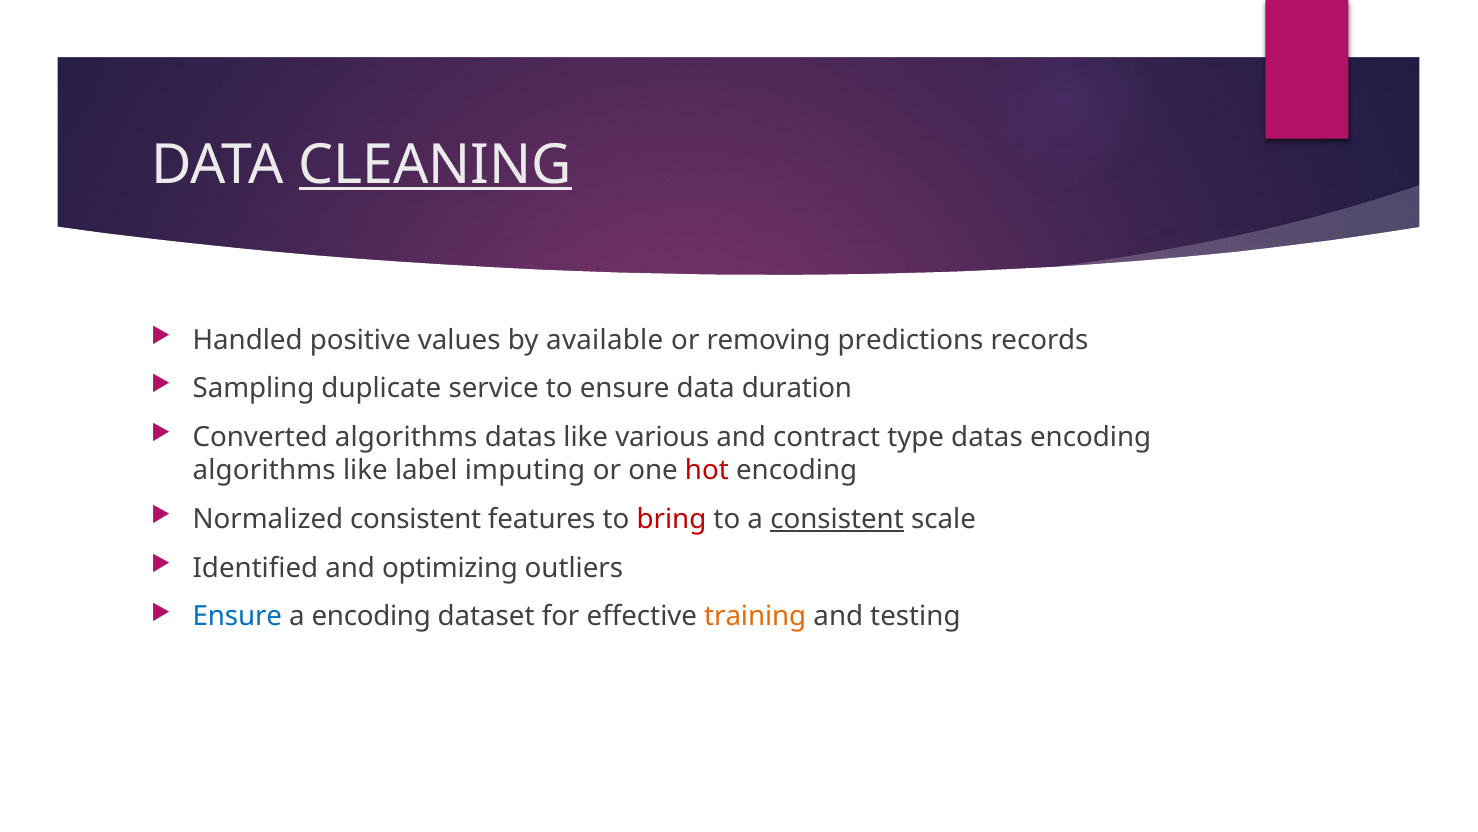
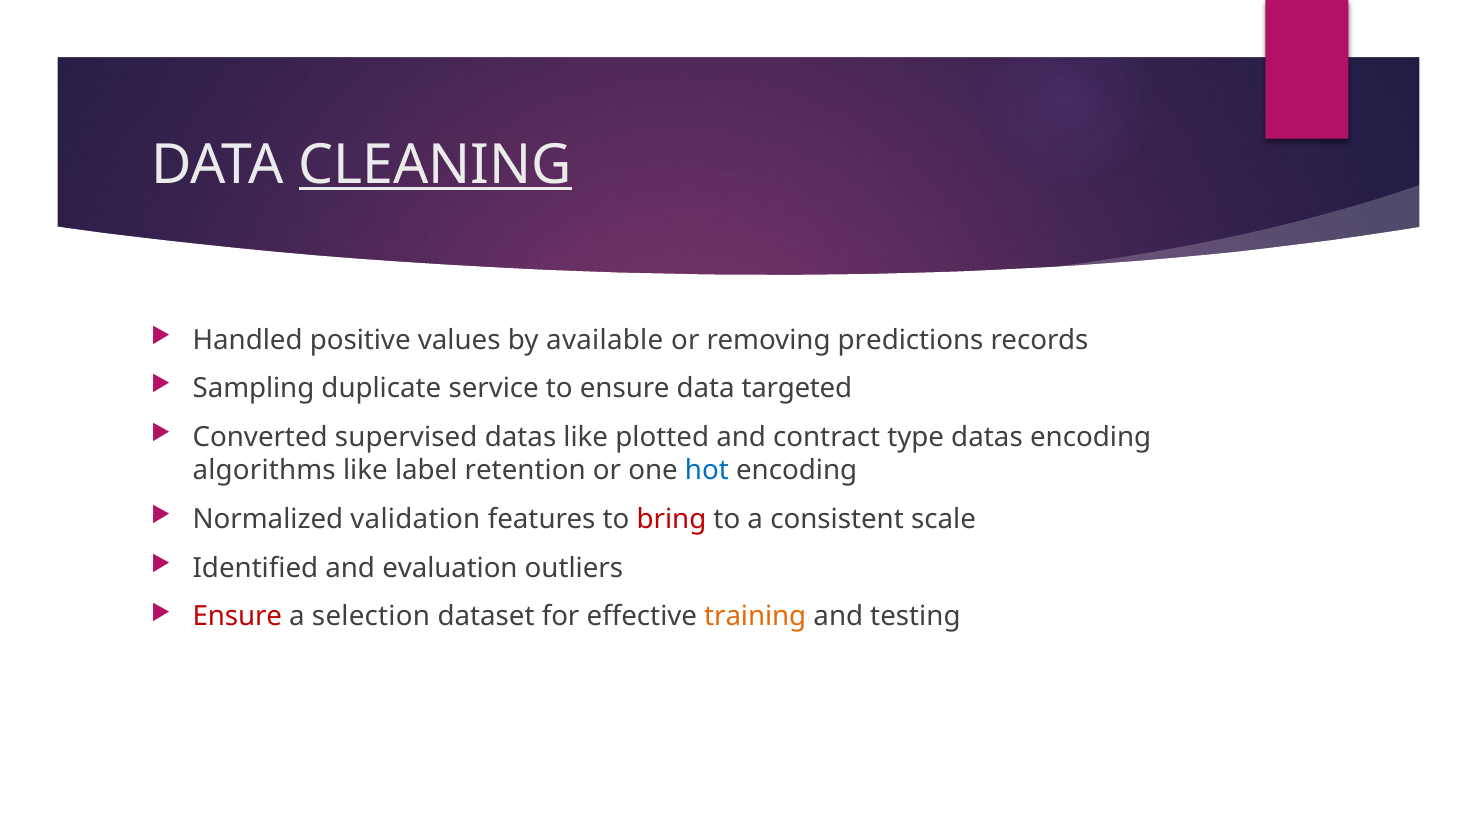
duration: duration -> targeted (797, 388)
Converted algorithms: algorithms -> supervised (406, 437)
various: various -> plotted (662, 437)
imputing: imputing -> retention (525, 470)
hot colour: red -> blue (707, 470)
Normalized consistent: consistent -> validation (415, 519)
consistent underline: present -> none (837, 519)
optimizing: optimizing -> evaluation (450, 568)
Ensure colour: blue -> red (237, 616)
a encoding: encoding -> selection (371, 616)
